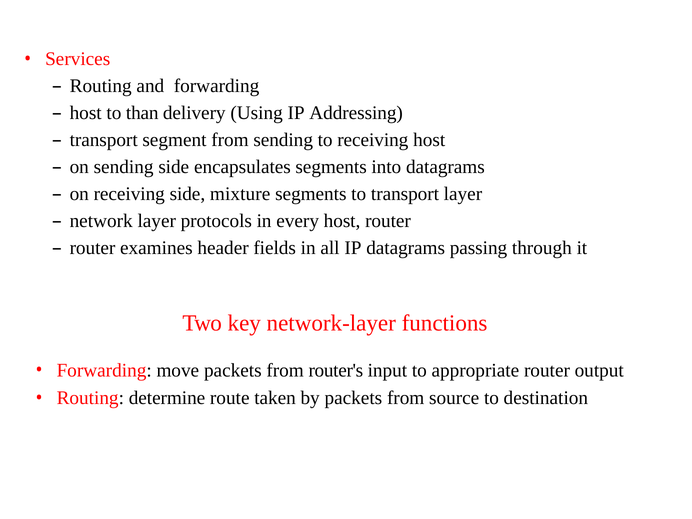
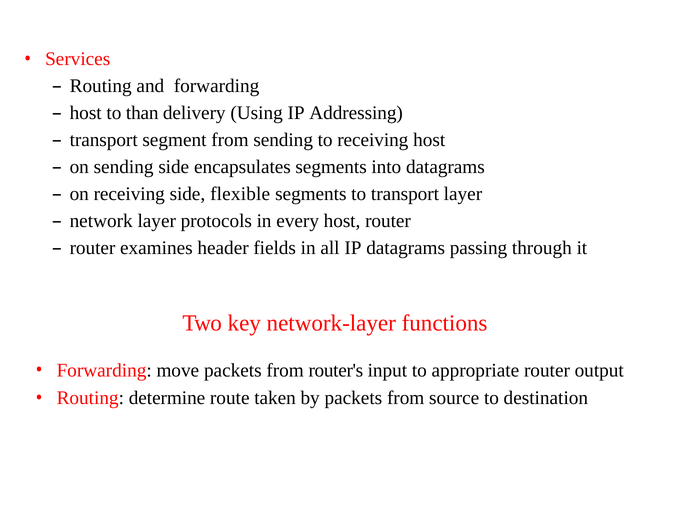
mixture: mixture -> flexible (240, 194)
